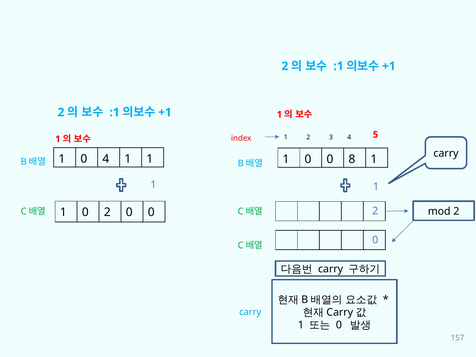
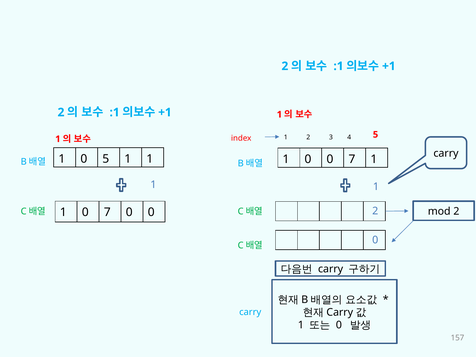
0 4: 4 -> 5 (106, 159)
0 0 8: 8 -> 7 (352, 159)
1 0 2: 2 -> 7 (107, 212)
